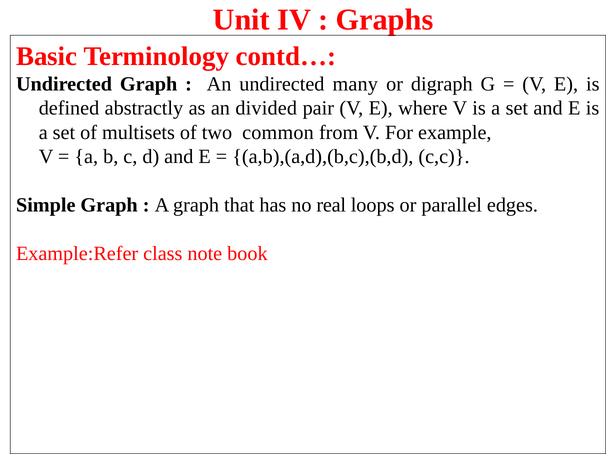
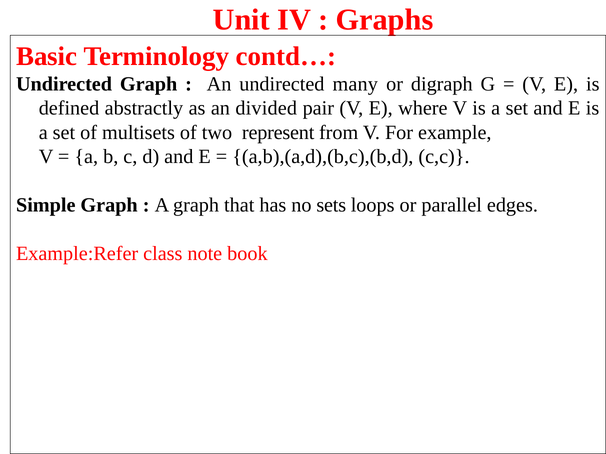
common: common -> represent (278, 133)
real: real -> sets (331, 205)
